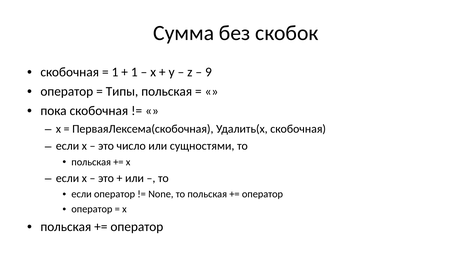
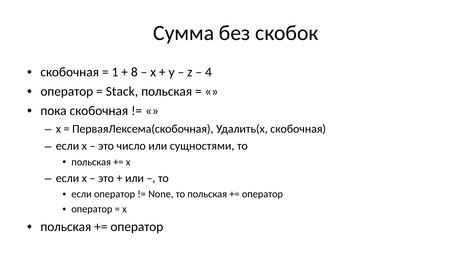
1: 1 -> 8 (134, 72)
9: 9 -> 4 (208, 72)
Типы: Типы -> Stack (122, 91)
